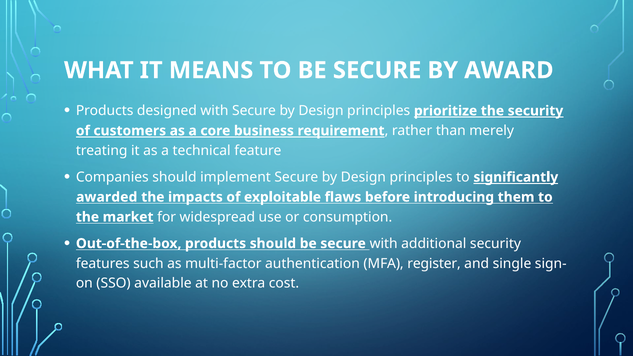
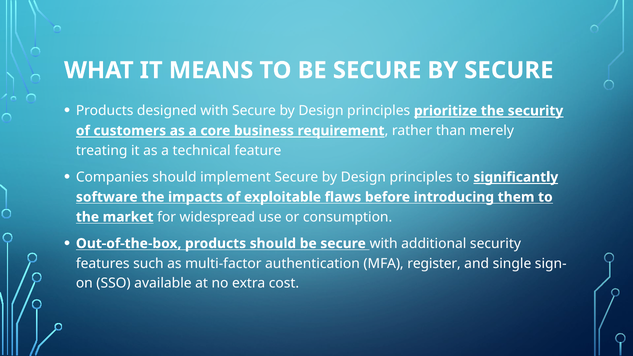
BY AWARD: AWARD -> SECURE (509, 70)
awarded: awarded -> software (107, 197)
